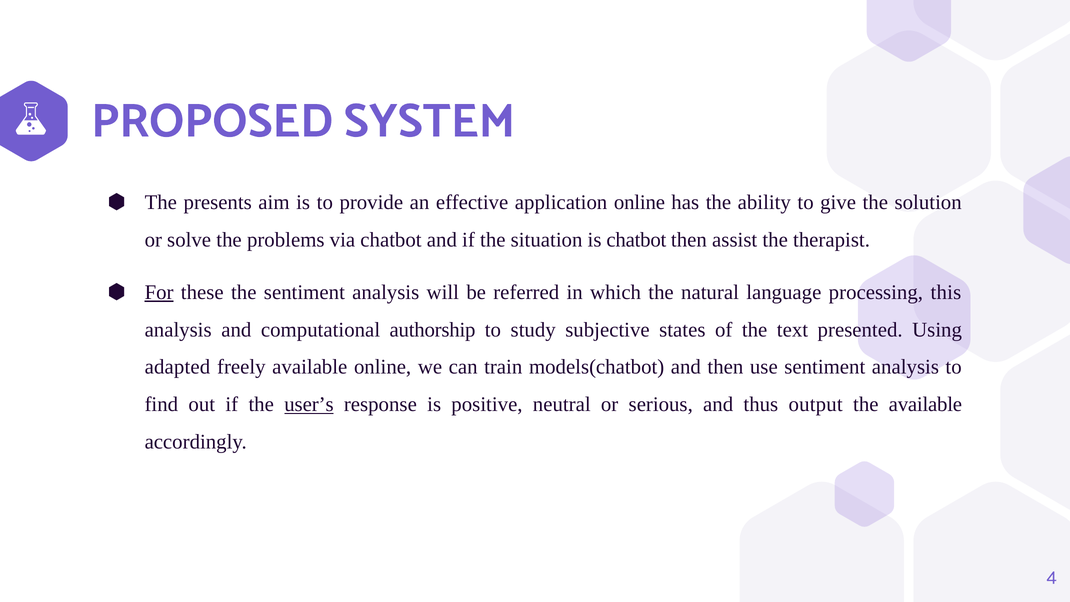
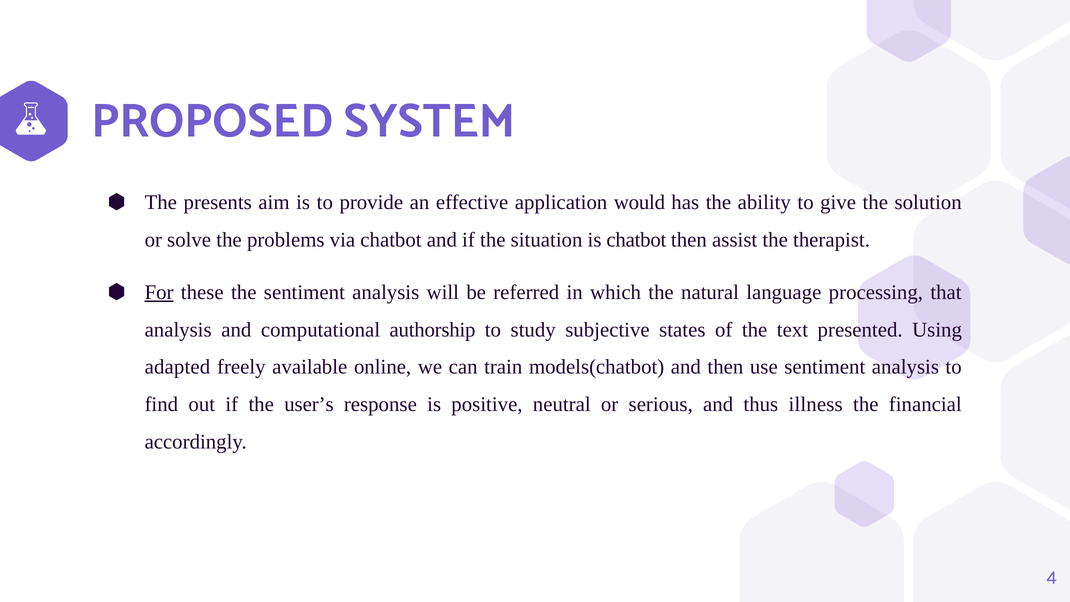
application online: online -> would (639, 202)
this: this -> that (946, 292)
user’s underline: present -> none (309, 404)
output: output -> illness (816, 404)
the available: available -> financial (925, 404)
